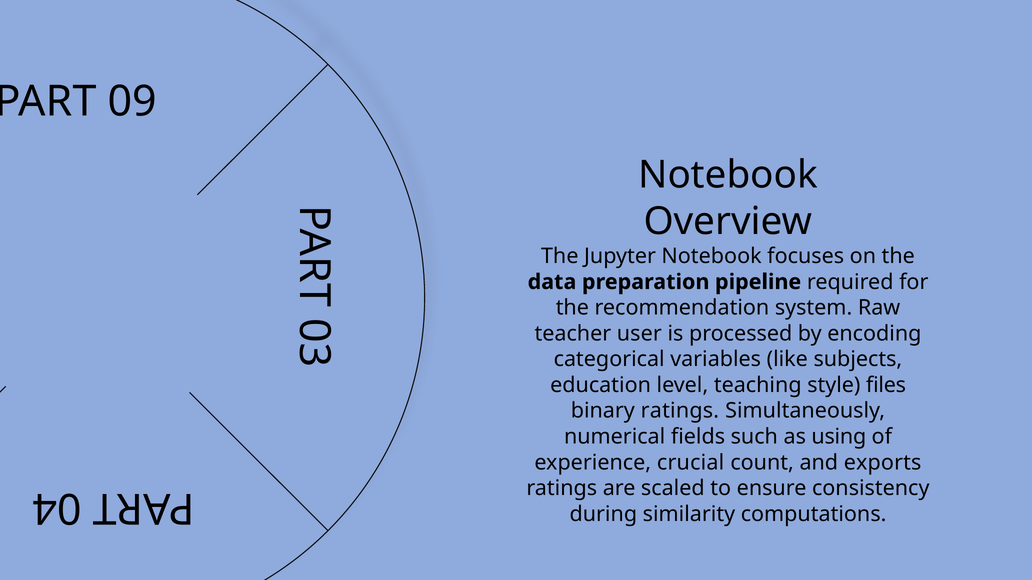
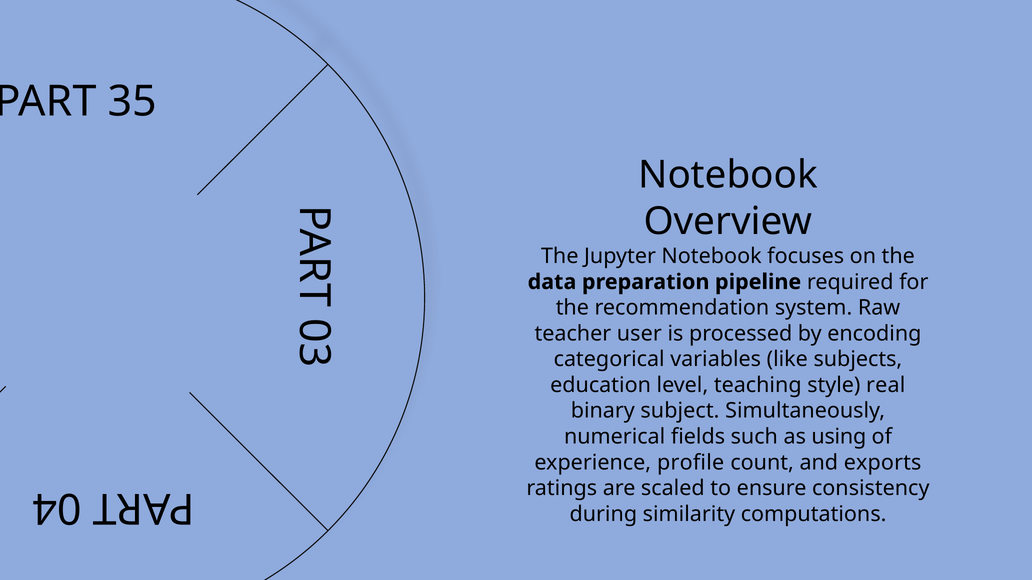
09: 09 -> 35 (132, 102)
style files: files -> real (886, 385)
binary ratings: ratings -> subject (680, 411)
experience crucial: crucial -> profile (691, 463)
